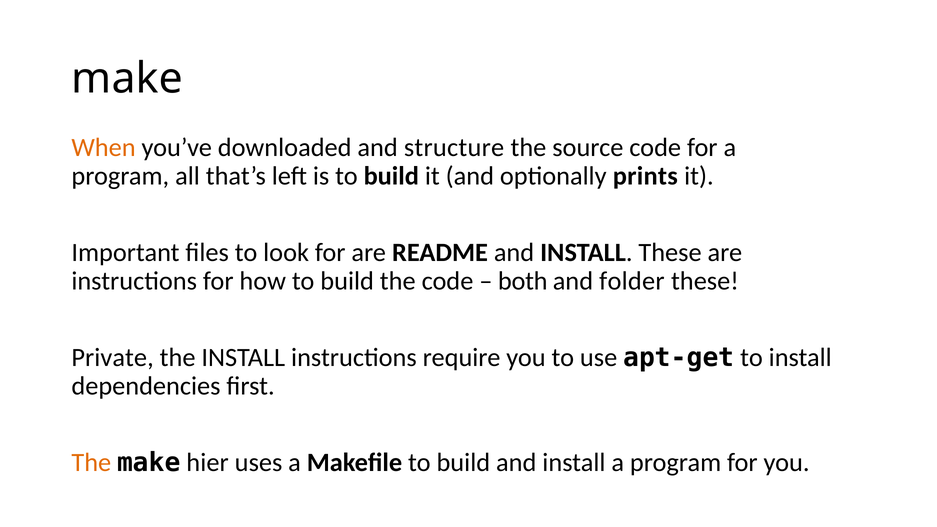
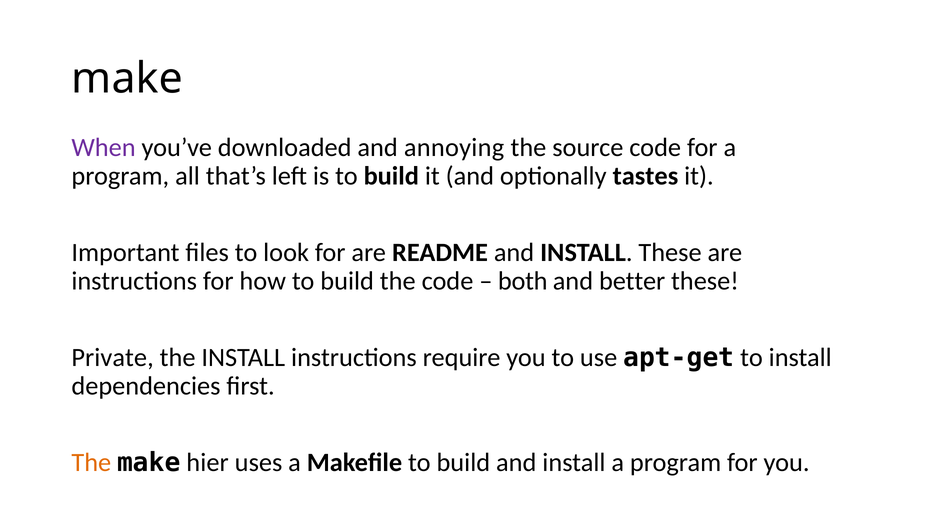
When colour: orange -> purple (104, 148)
structure: structure -> annoying (454, 148)
prints: prints -> tastes (645, 176)
folder: folder -> better (632, 281)
